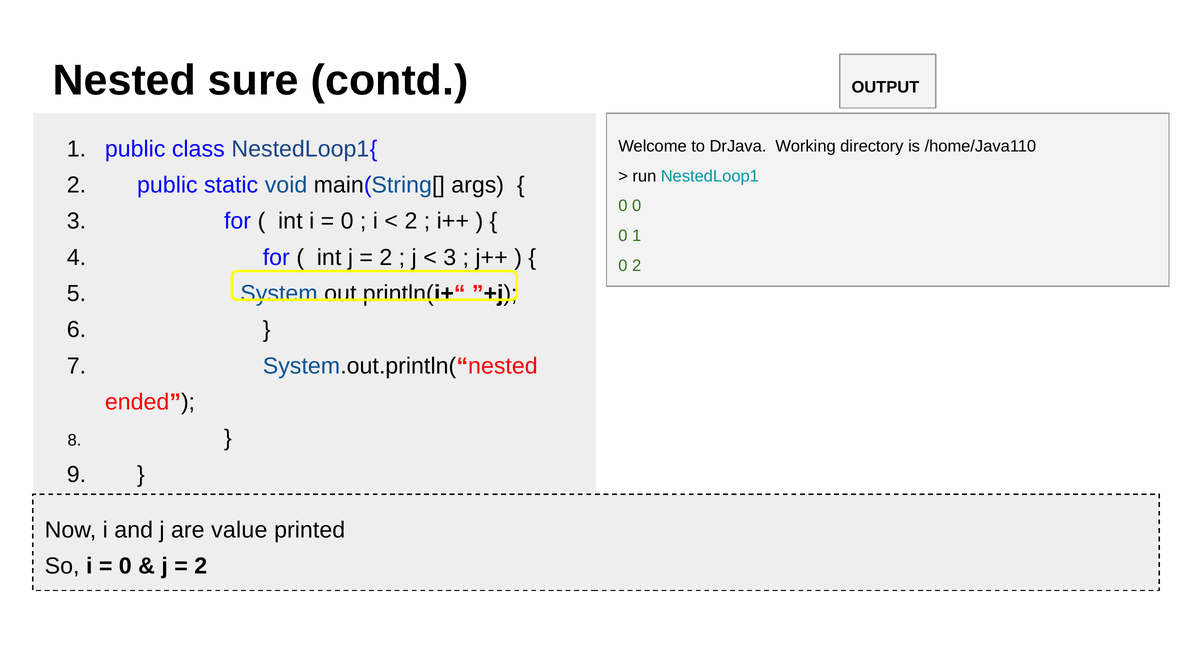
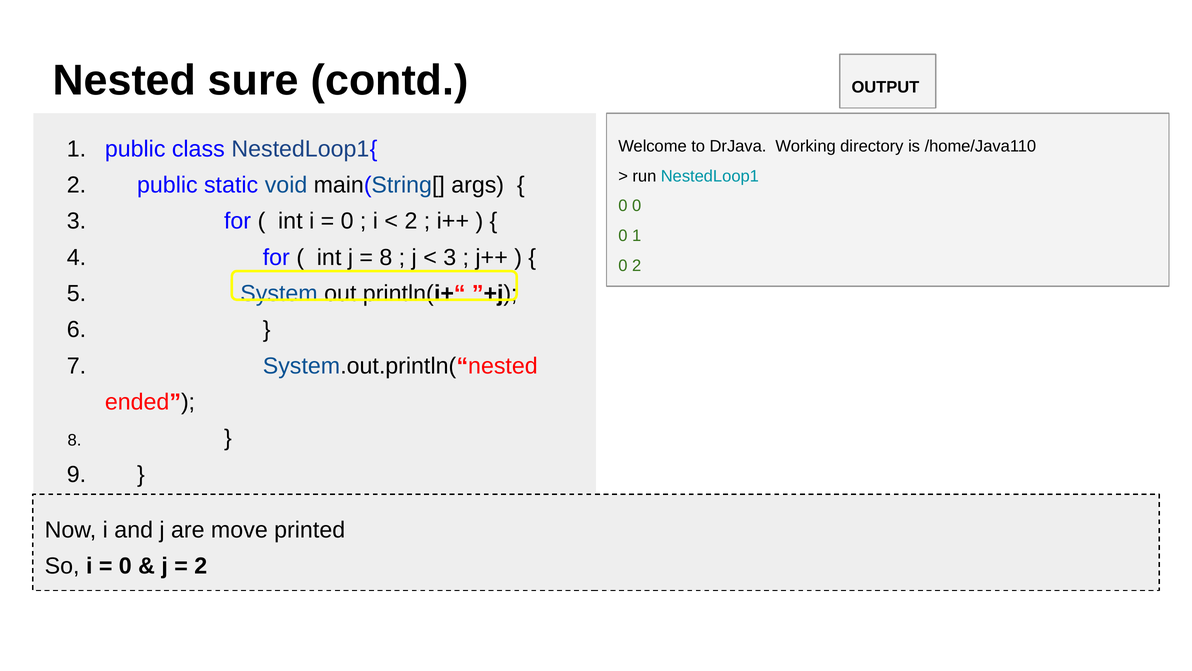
2: 2 -> 8 (386, 257)
value: value -> move (239, 530)
